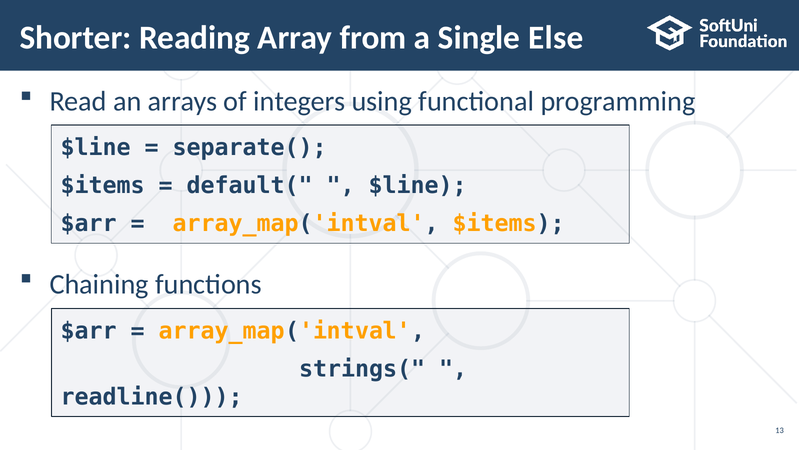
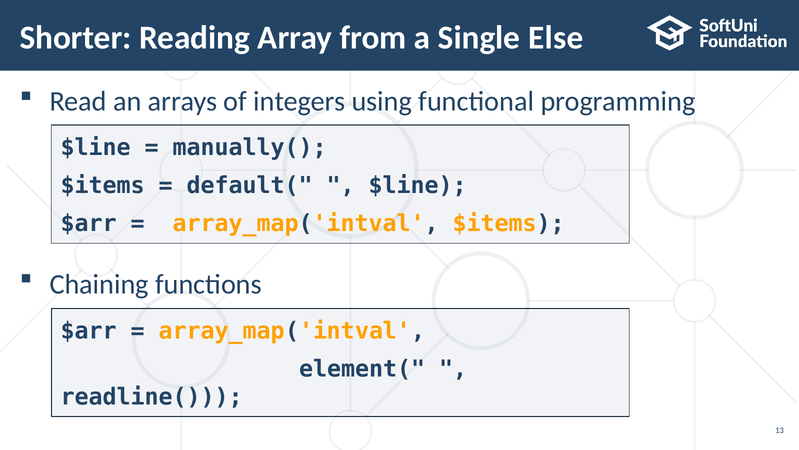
separate(: separate( -> manually( (250, 148)
strings(: strings( -> element( (362, 369)
